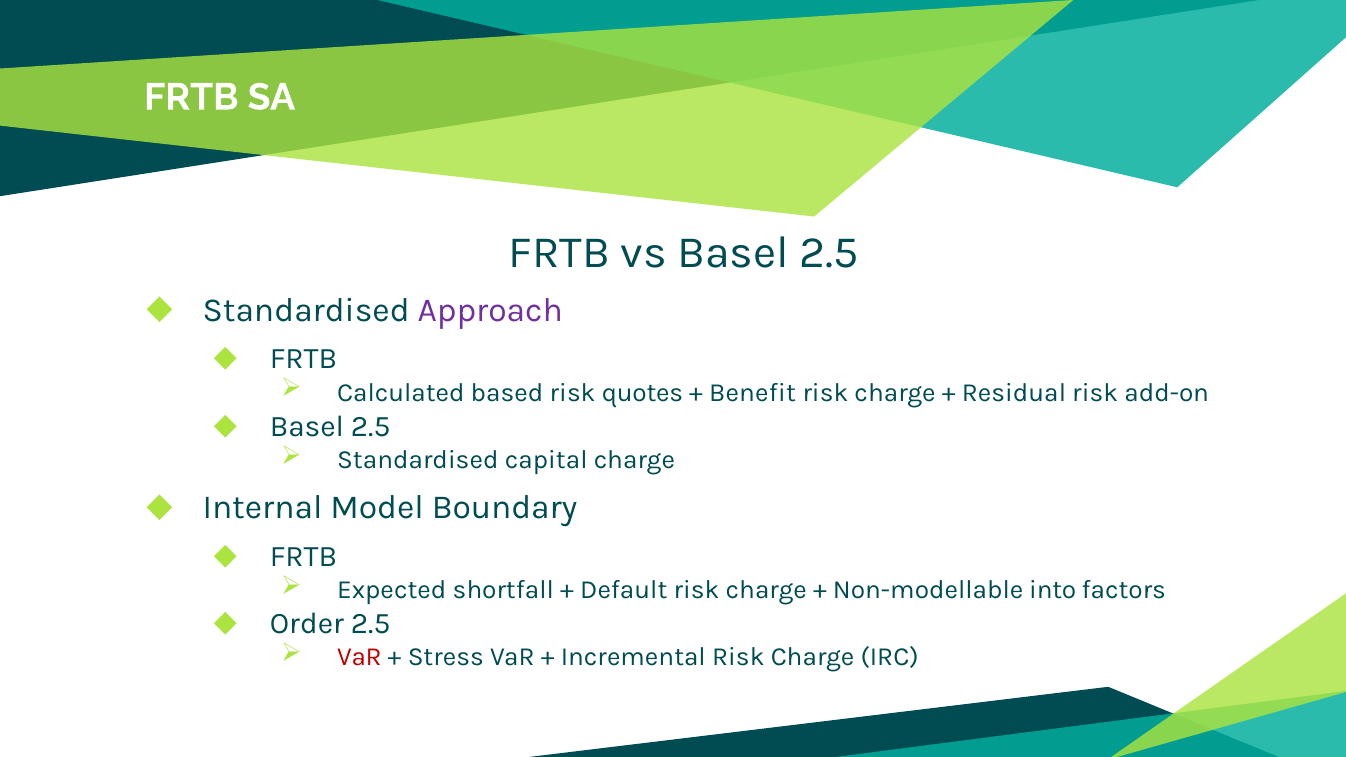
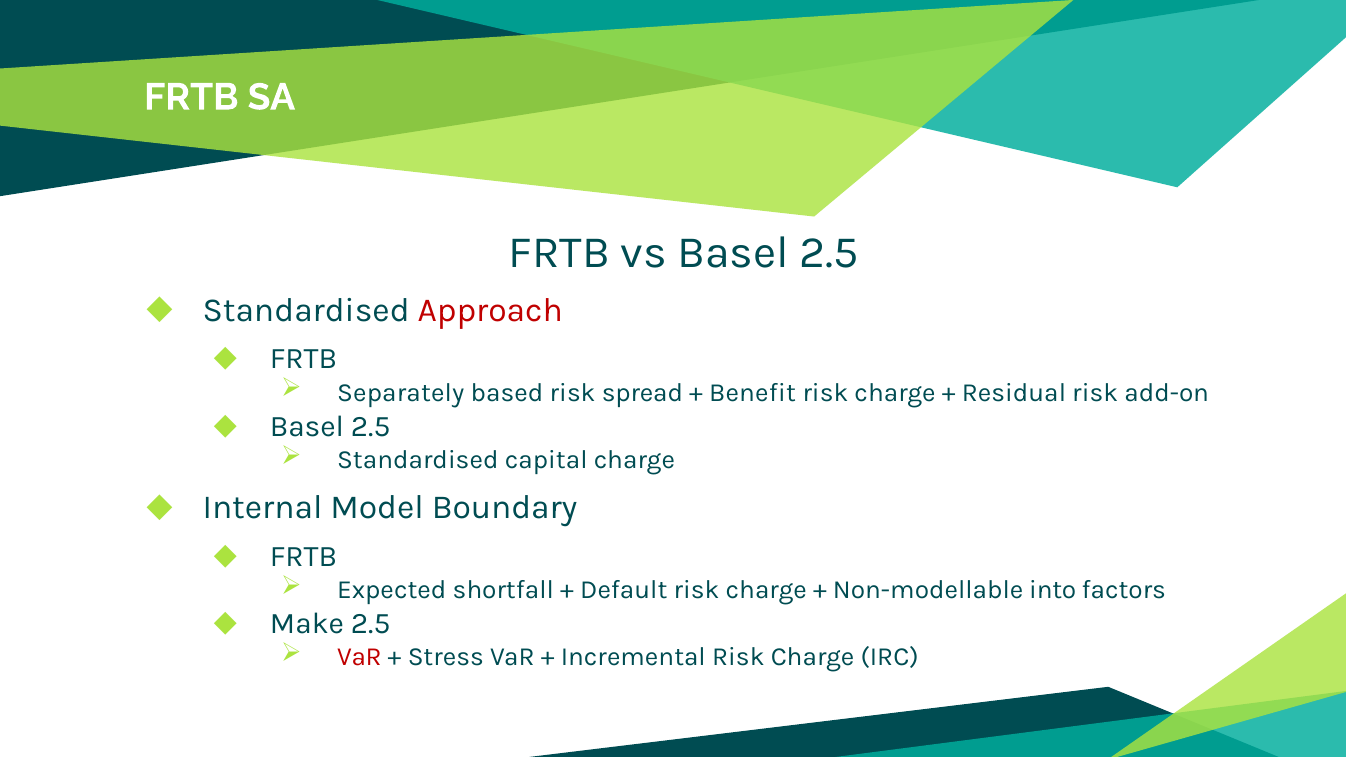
Approach colour: purple -> red (490, 310)
Calculated: Calculated -> Separately (401, 393)
quotes: quotes -> spread (642, 393)
Order: Order -> Make (307, 624)
